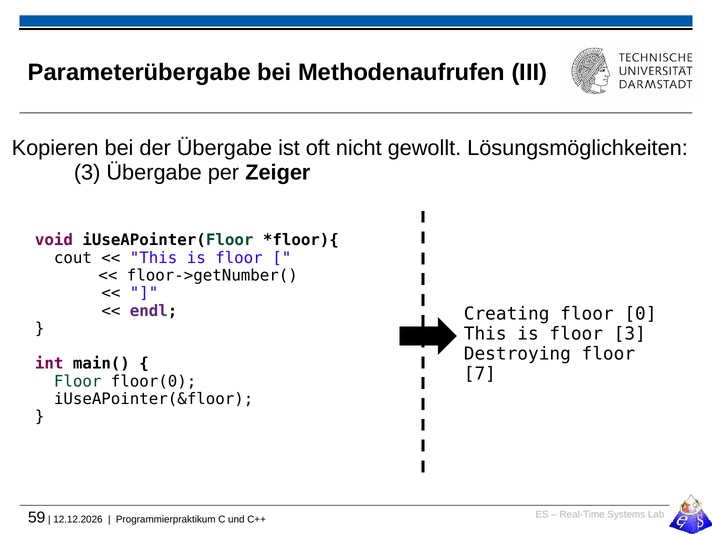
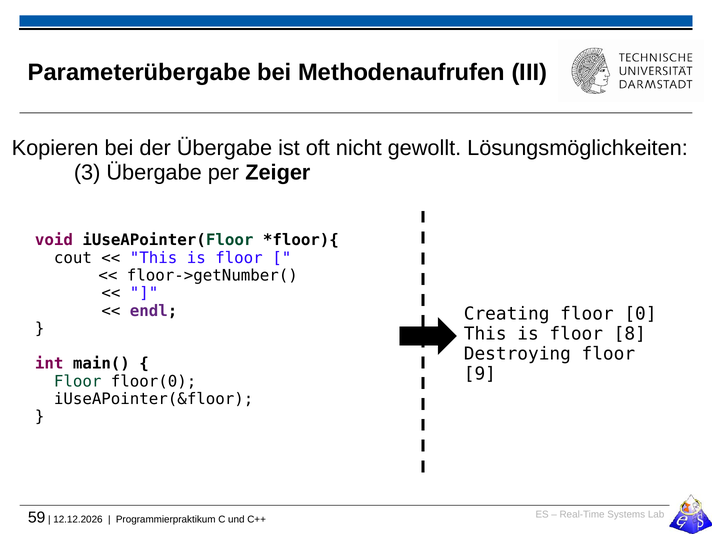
floor 3: 3 -> 8 (630, 334)
7: 7 -> 9 (480, 374)
